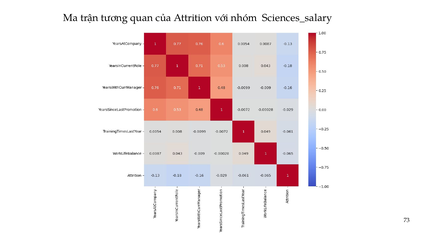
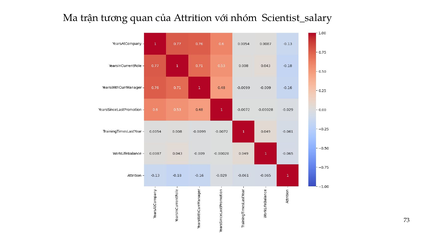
Sciences_salary: Sciences_salary -> Scientist_salary (297, 18)
